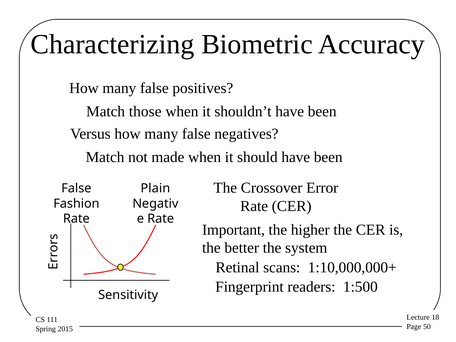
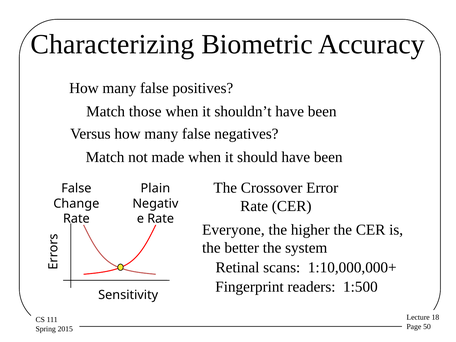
Fashion: Fashion -> Change (76, 204)
Important: Important -> Everyone (233, 230)
